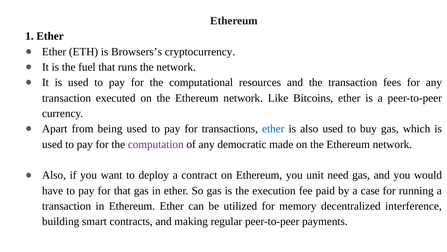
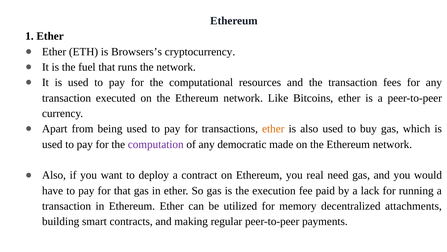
ether colour: blue -> orange (273, 129)
unit: unit -> real (315, 175)
case: case -> lack (370, 190)
interference: interference -> attachments (413, 206)
